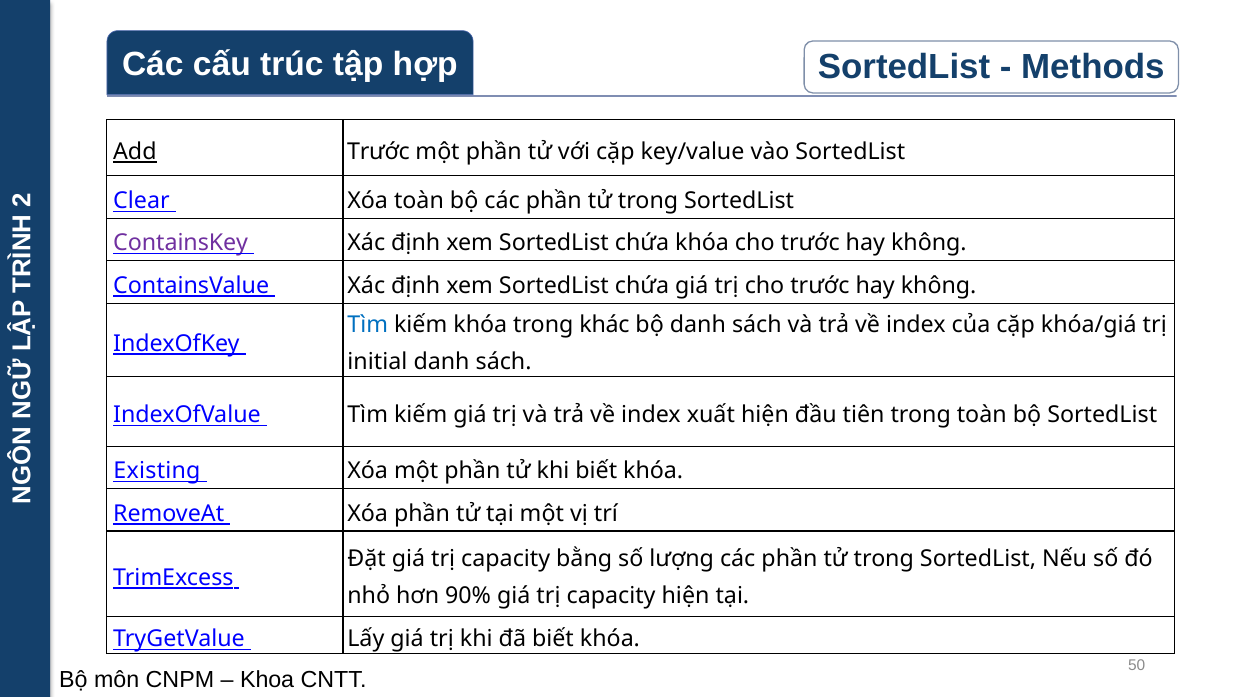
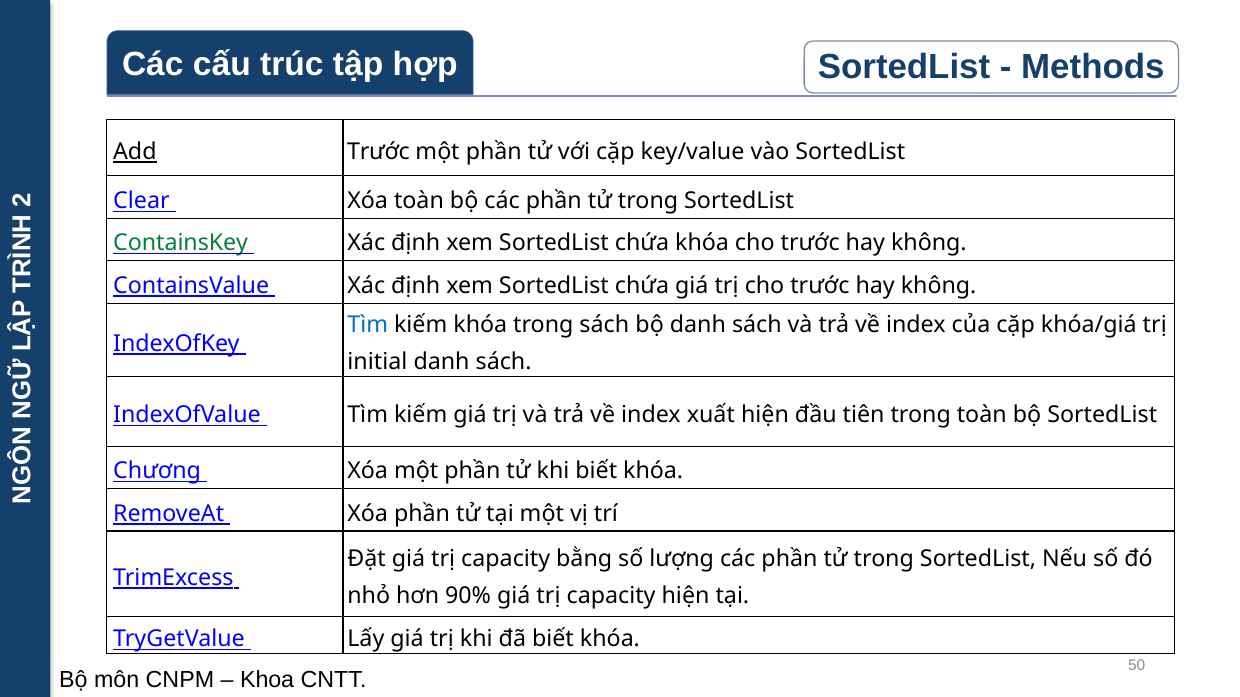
ContainsKey colour: purple -> green (181, 243)
trong khác: khác -> sách (604, 325)
Existing: Existing -> Chương (157, 471)
